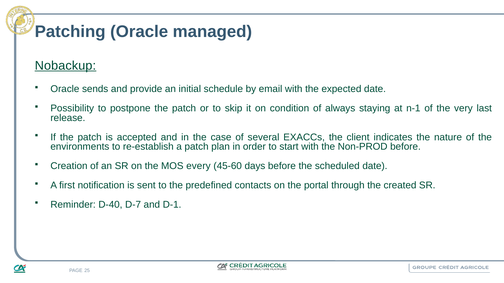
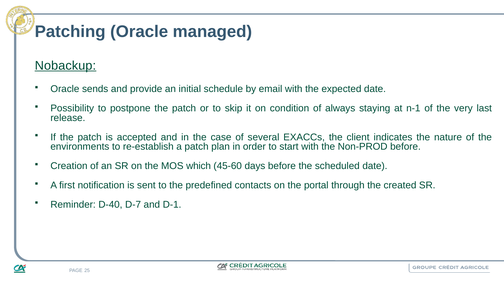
every: every -> which (199, 166)
